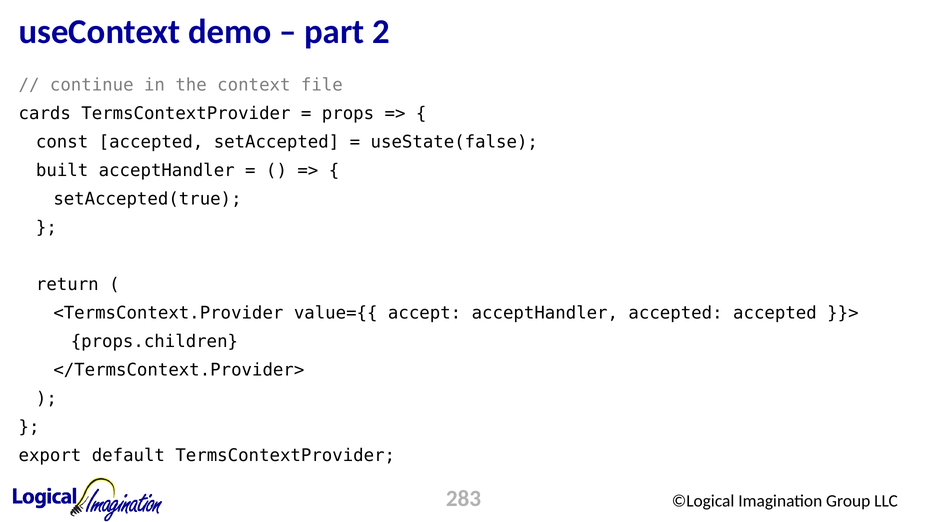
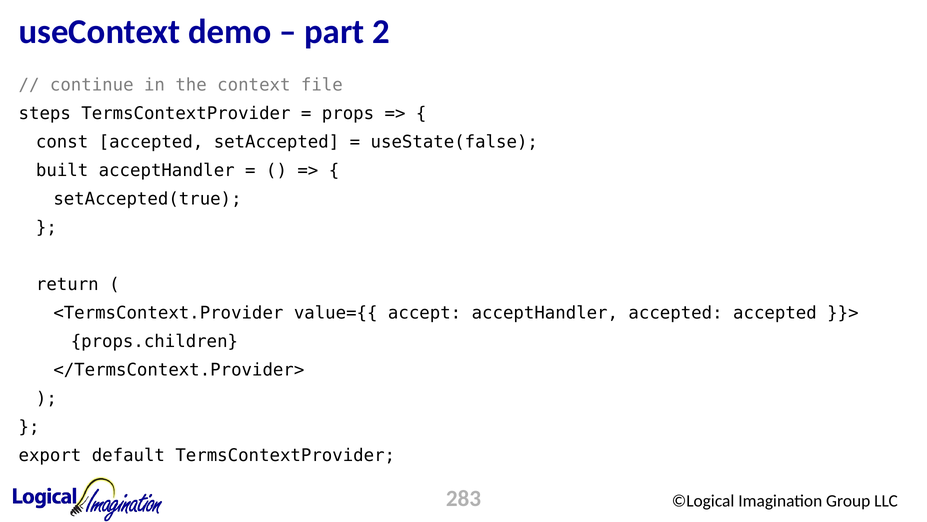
cards: cards -> steps (45, 114)
